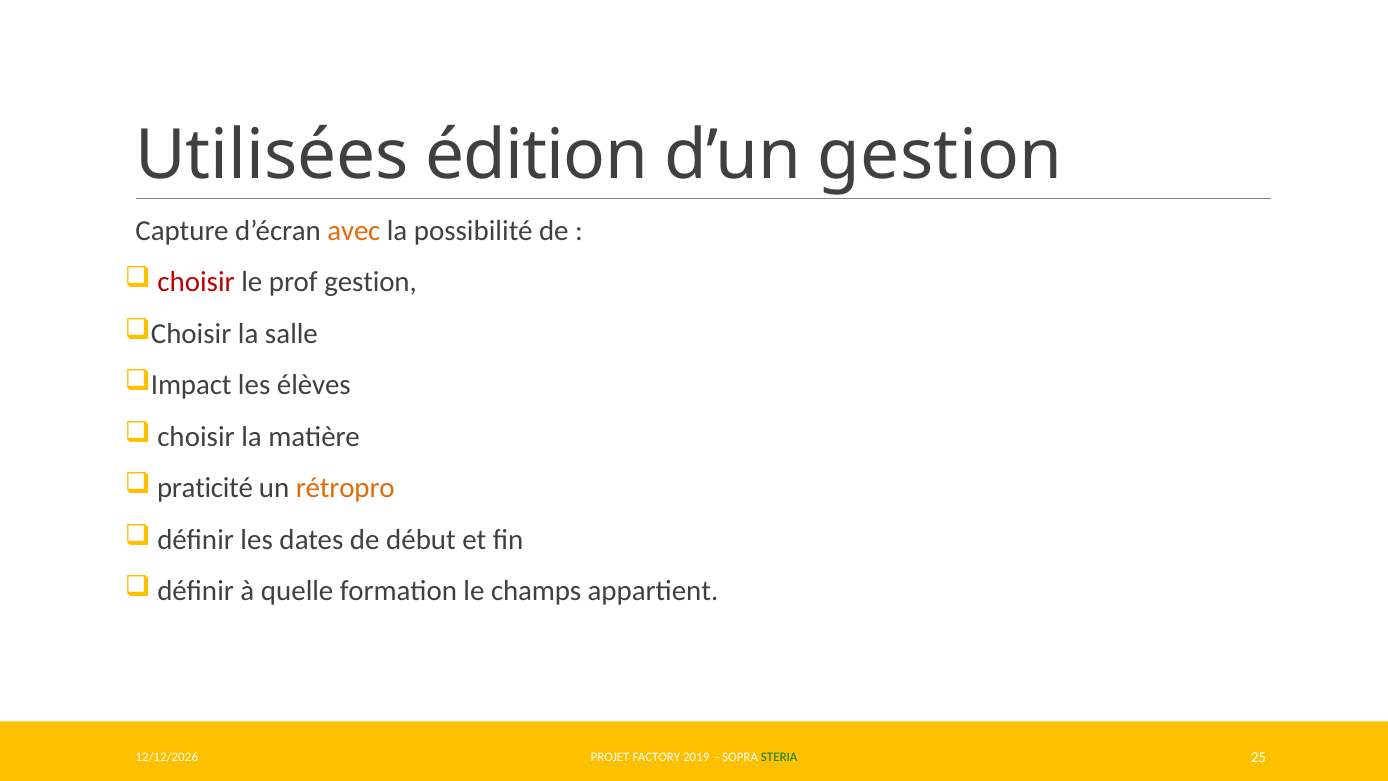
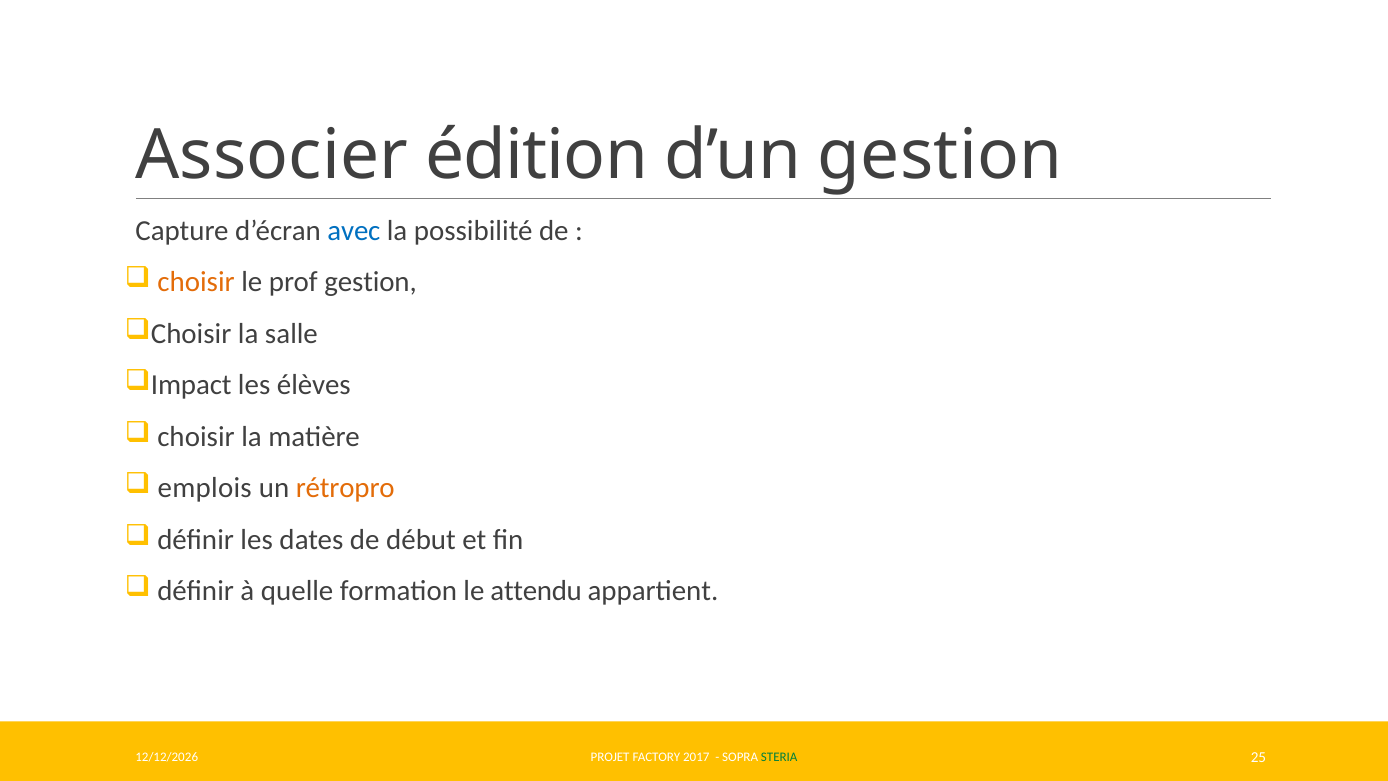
Utilisées: Utilisées -> Associer (272, 156)
avec colour: orange -> blue (354, 231)
choisir colour: red -> orange (196, 282)
praticité: praticité -> emplois (205, 488)
champs: champs -> attendu (536, 591)
2019: 2019 -> 2017 (696, 757)
